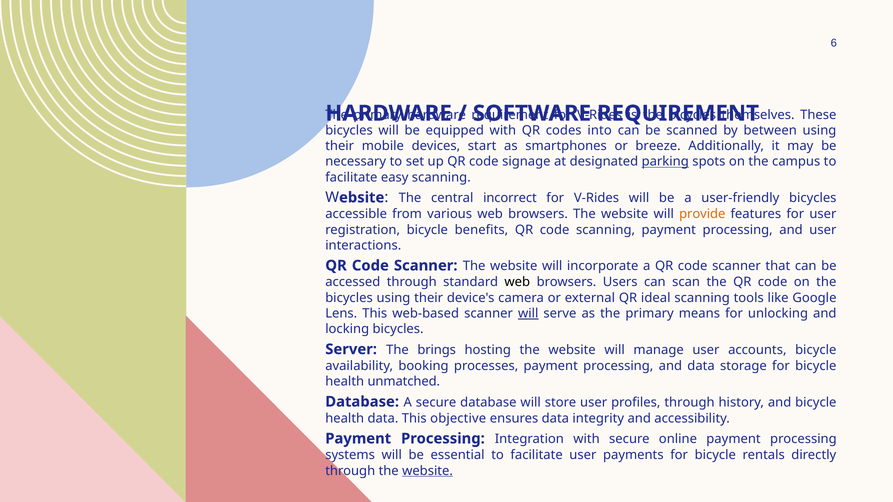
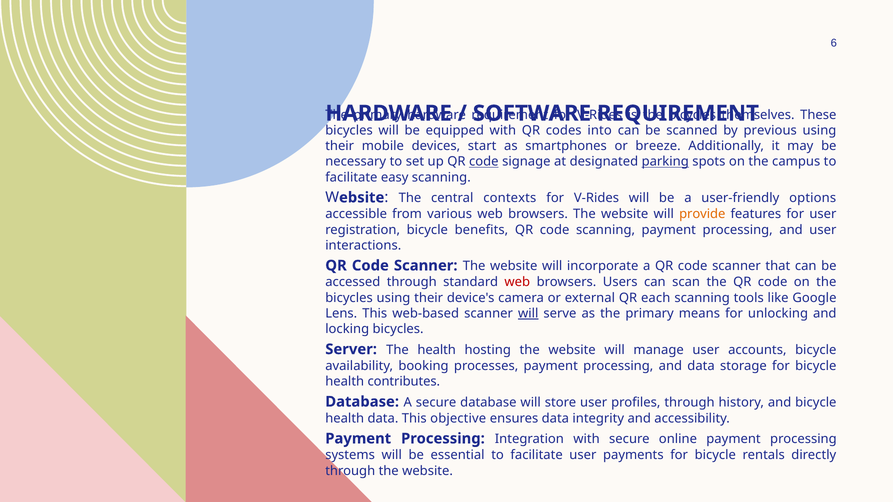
between: between -> previous (770, 130)
code underline: none -> present (484, 162)
incorrect: incorrect -> contexts (510, 198)
user-friendly bicycles: bicycles -> options (813, 198)
web colour: black -> red (517, 282)
ideal: ideal -> each (656, 298)
The brings: brings -> health (437, 350)
unmatched: unmatched -> contributes (404, 382)
website underline: present -> none (428, 471)
